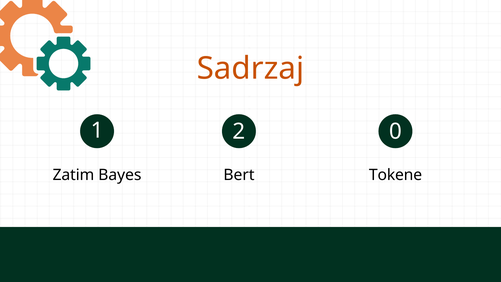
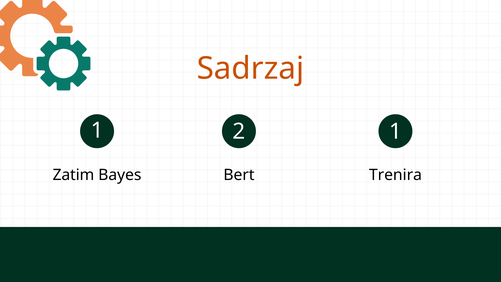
2 0: 0 -> 1 (395, 131)
Tokene: Tokene -> Trenira (395, 175)
